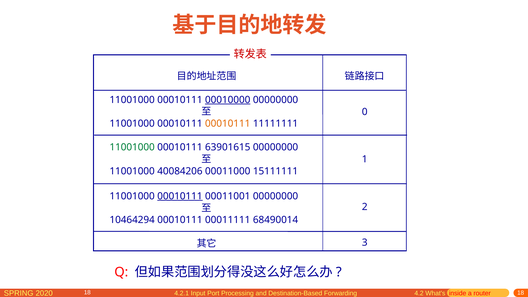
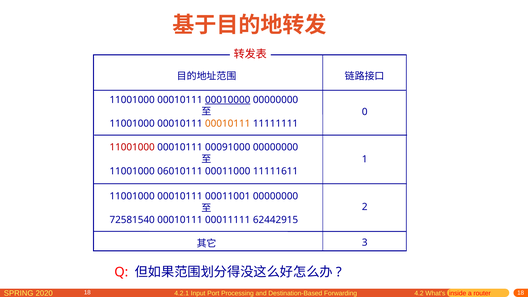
11001000 colour: green -> red (132, 147)
63901615: 63901615 -> 00091000 (228, 147)
40084206: 40084206 -> 06010111 (180, 171)
15111111: 15111111 -> 11111611 (276, 171)
00010111 underline: present -> none (180, 196)
10464294: 10464294 -> 72581540 (132, 220)
68490014: 68490014 -> 62442915 (276, 220)
